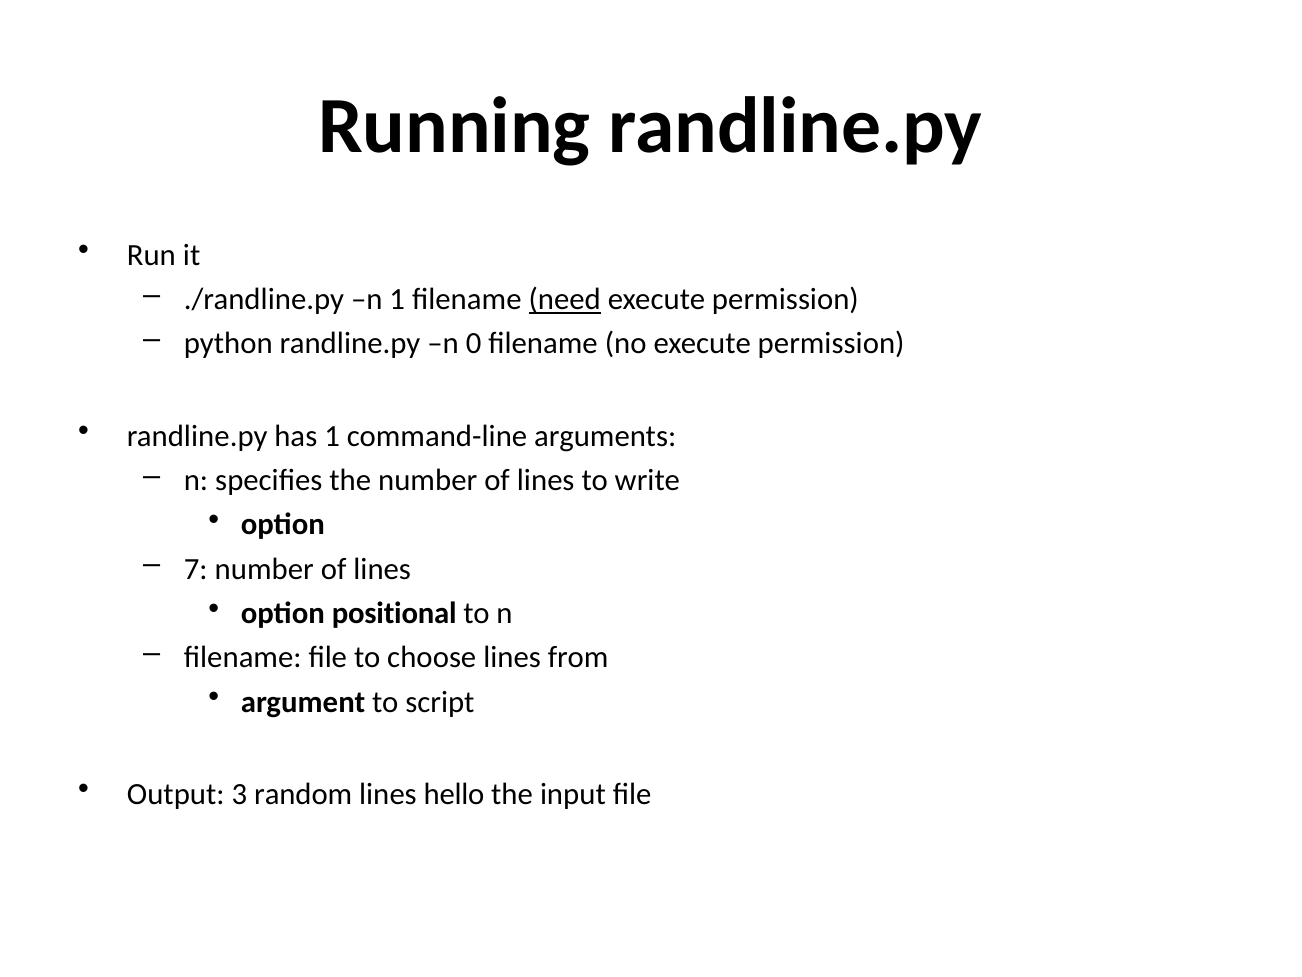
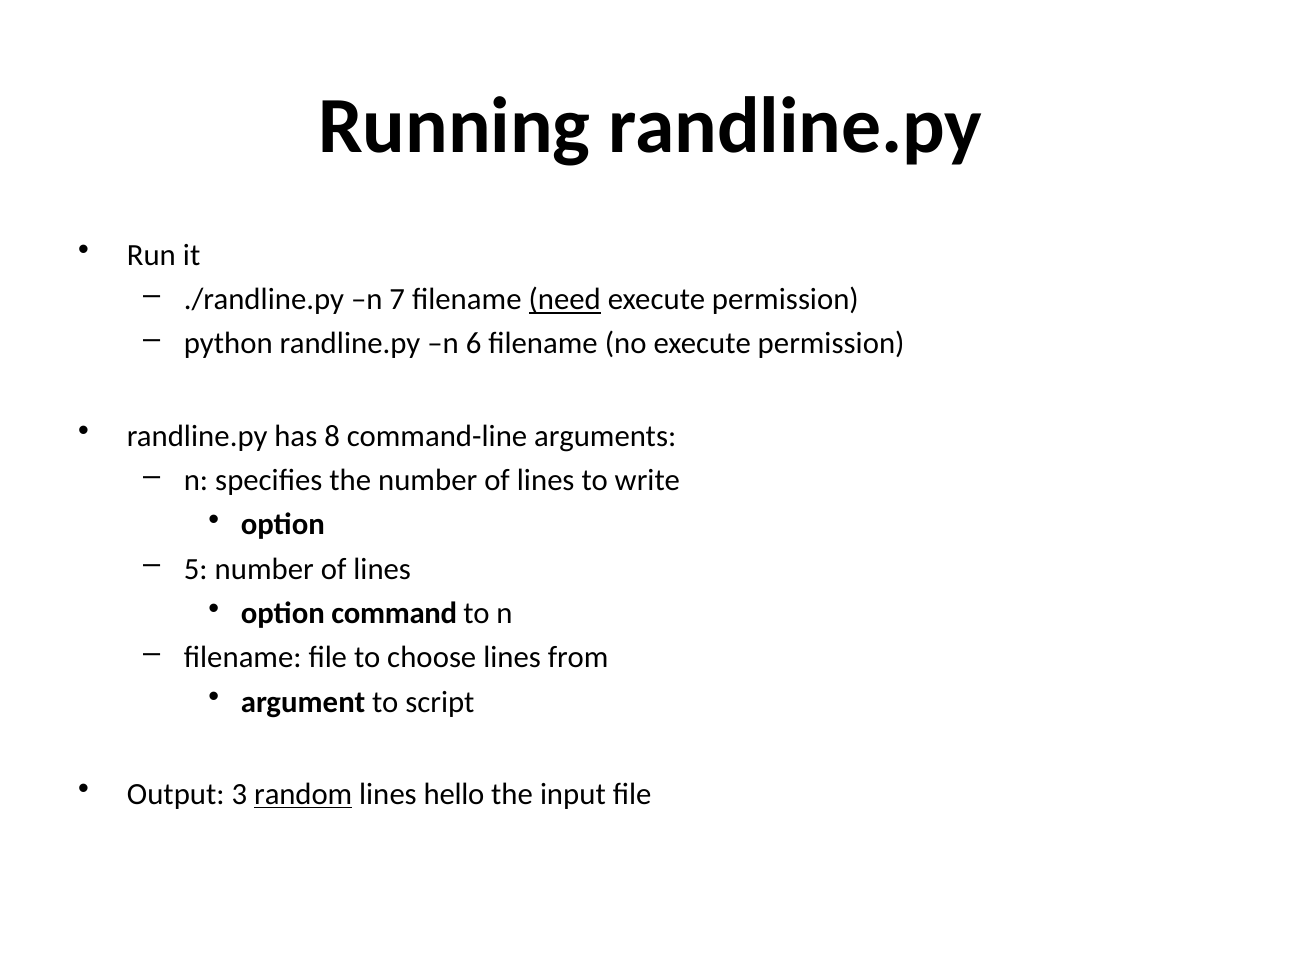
n 1: 1 -> 7 (397, 299)
0: 0 -> 6 (474, 344)
has 1: 1 -> 8 (332, 436)
7: 7 -> 5 (196, 569)
positional: positional -> command (394, 613)
random underline: none -> present (303, 794)
